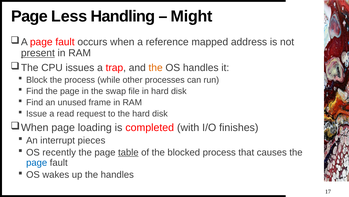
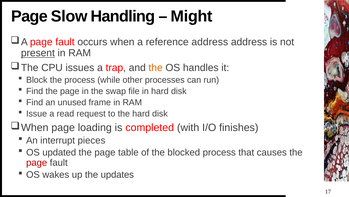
Less: Less -> Slow (69, 16)
reference mapped: mapped -> address (210, 42)
recently: recently -> updated (59, 152)
table underline: present -> none (128, 152)
page colour: blue -> red (37, 162)
the handles: handles -> updates (117, 174)
